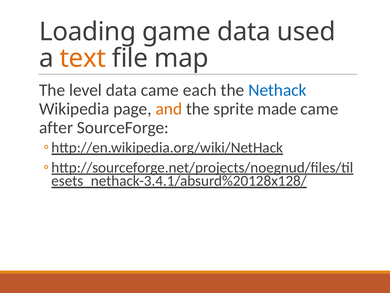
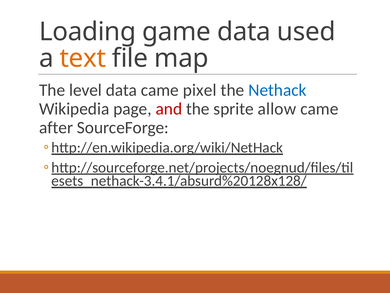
each: each -> pixel (200, 90)
and colour: orange -> red (169, 109)
made: made -> allow (277, 109)
